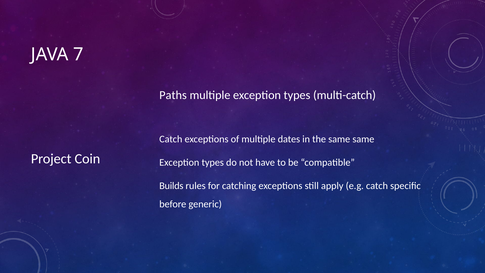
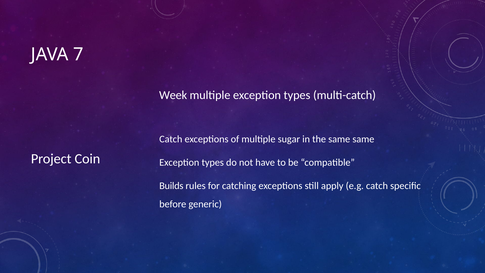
Paths: Paths -> Week (173, 95)
dates: dates -> sugar (289, 139)
